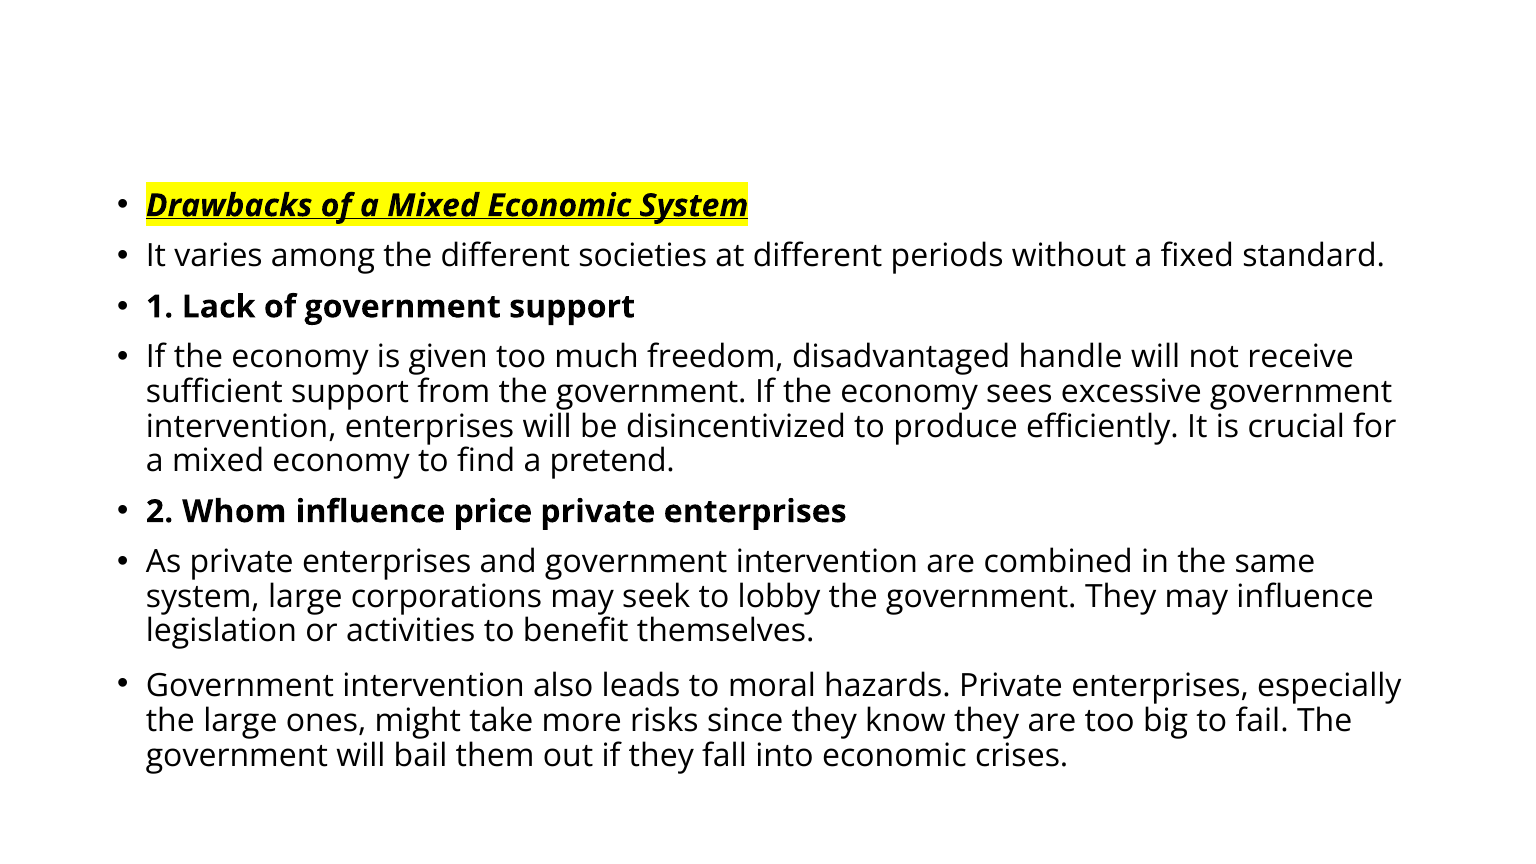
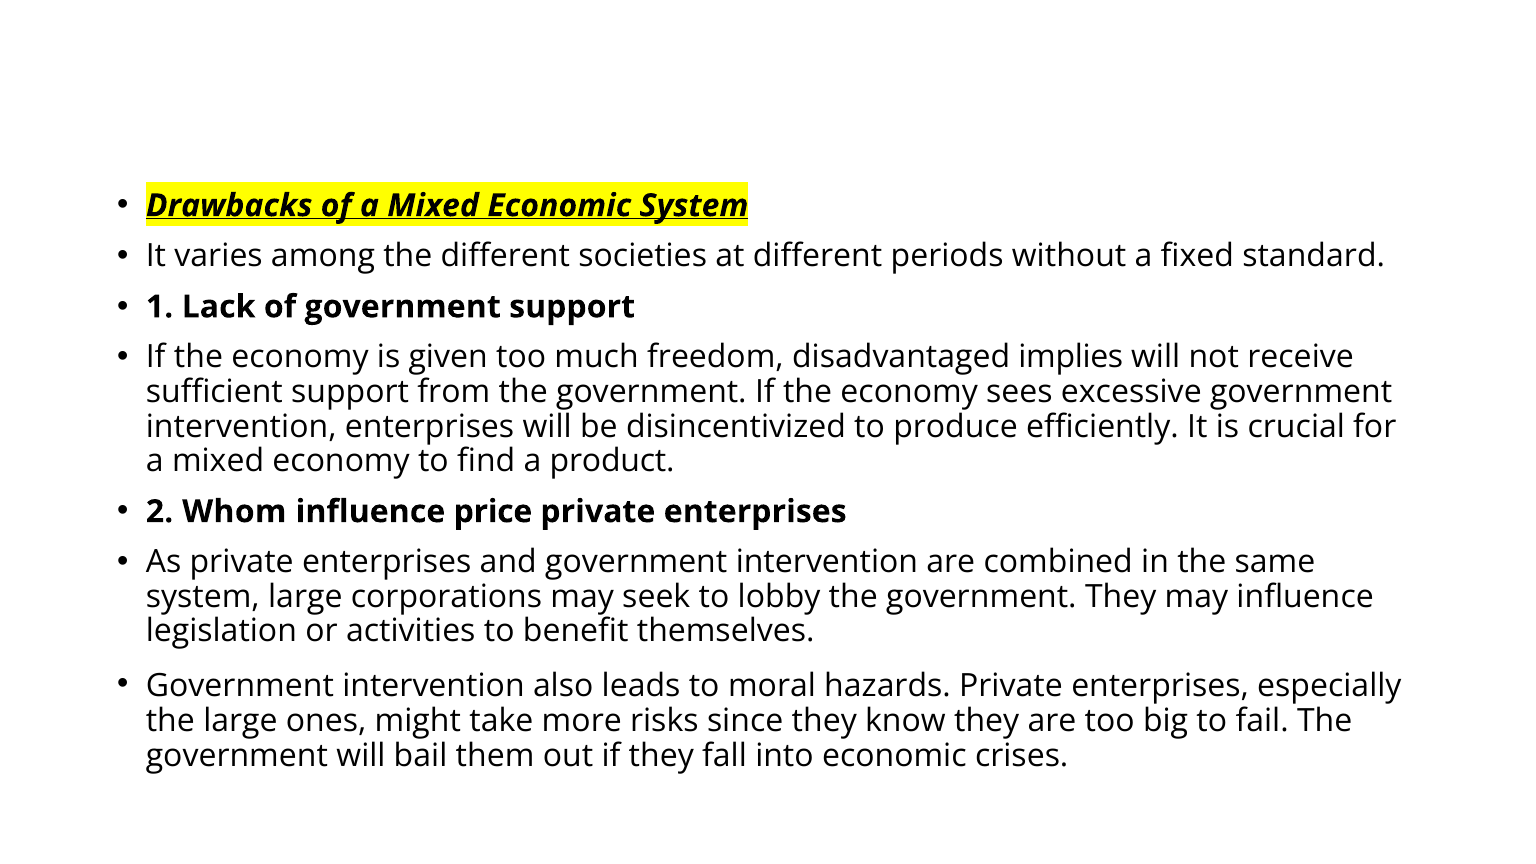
handle: handle -> implies (1071, 357)
pretend: pretend -> product (612, 461)
